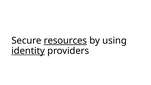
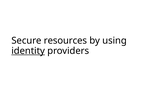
resources underline: present -> none (65, 41)
